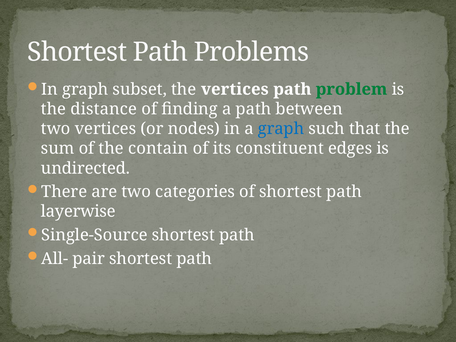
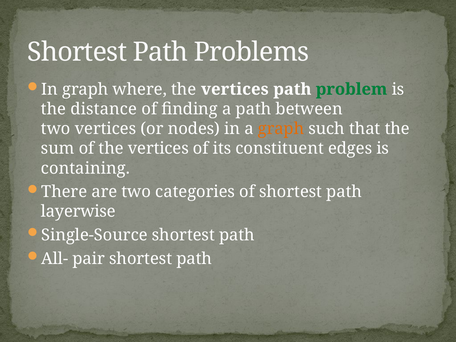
subset: subset -> where (140, 89)
graph colour: blue -> orange (281, 129)
of the contain: contain -> vertices (158, 149)
undirected: undirected -> containing (85, 168)
